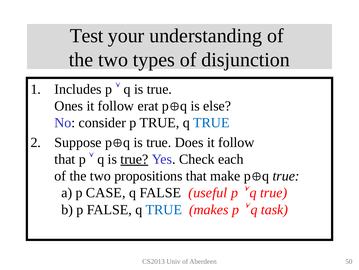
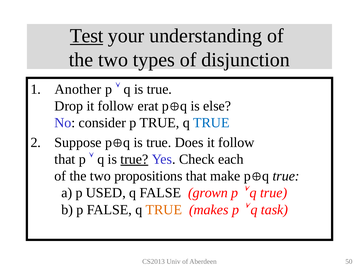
Test underline: none -> present (87, 36)
Includes: Includes -> Another (78, 89)
Ones: Ones -> Drop (69, 106)
CASE: CASE -> USED (106, 192)
useful: useful -> grown (208, 192)
TRUE colour: blue -> orange (164, 209)
